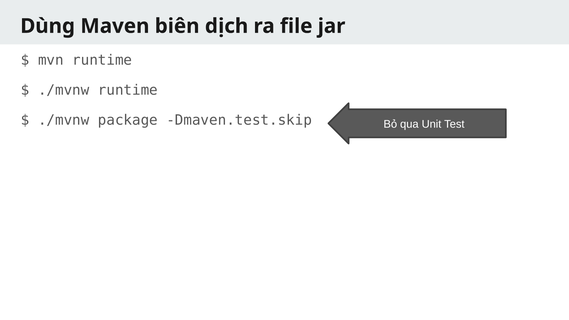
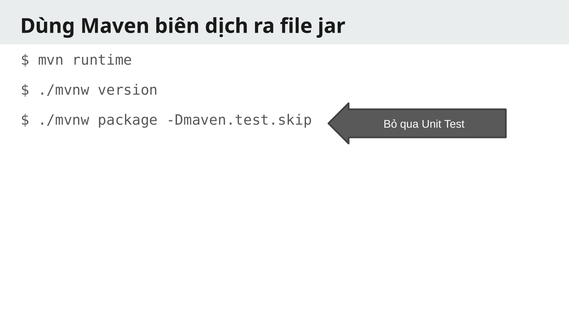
./mvnw runtime: runtime -> version (128, 90)
